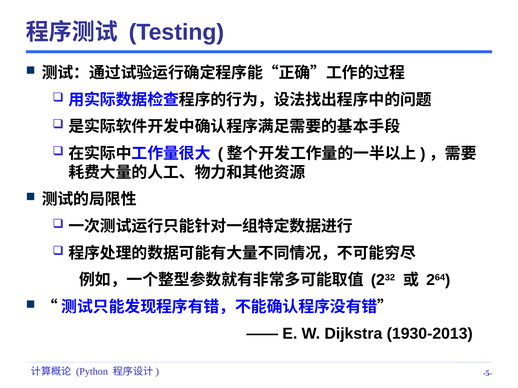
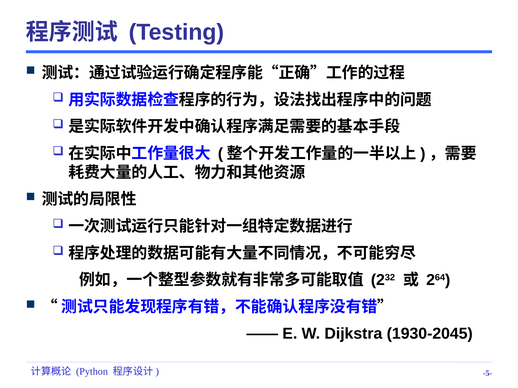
1930-2013: 1930-2013 -> 1930-2045 (430, 334)
